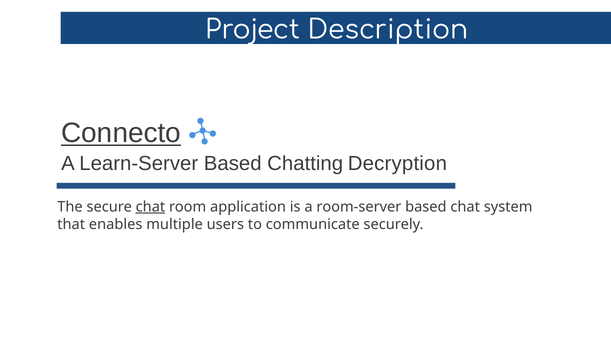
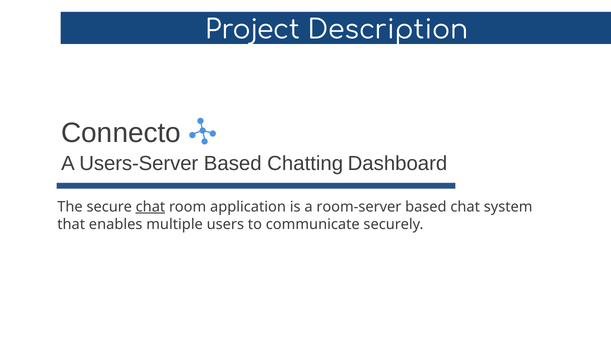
Connecto underline: present -> none (121, 133)
Learn-Server: Learn-Server -> Users-Server (139, 163)
Decryption: Decryption -> Dashboard (397, 163)
